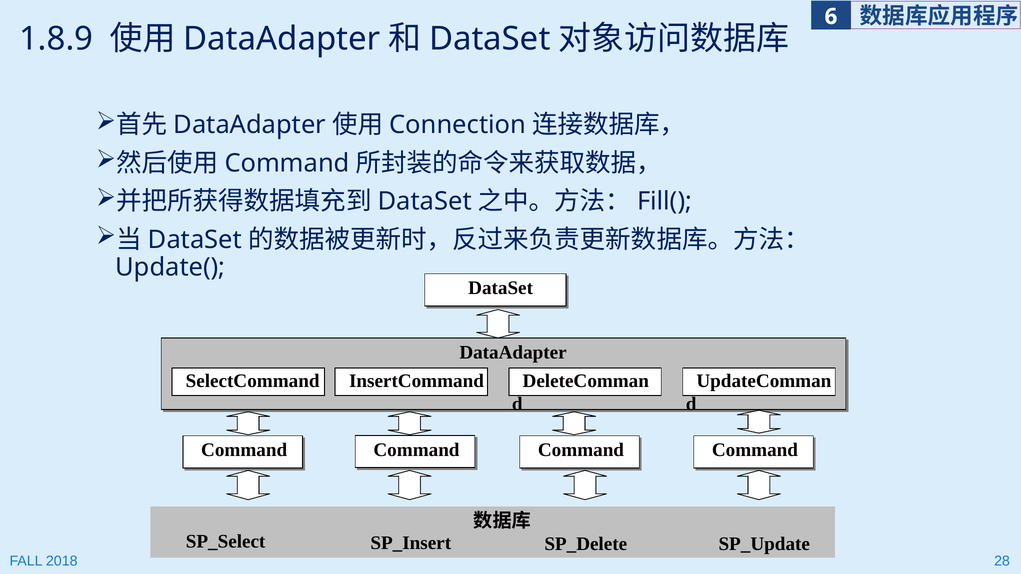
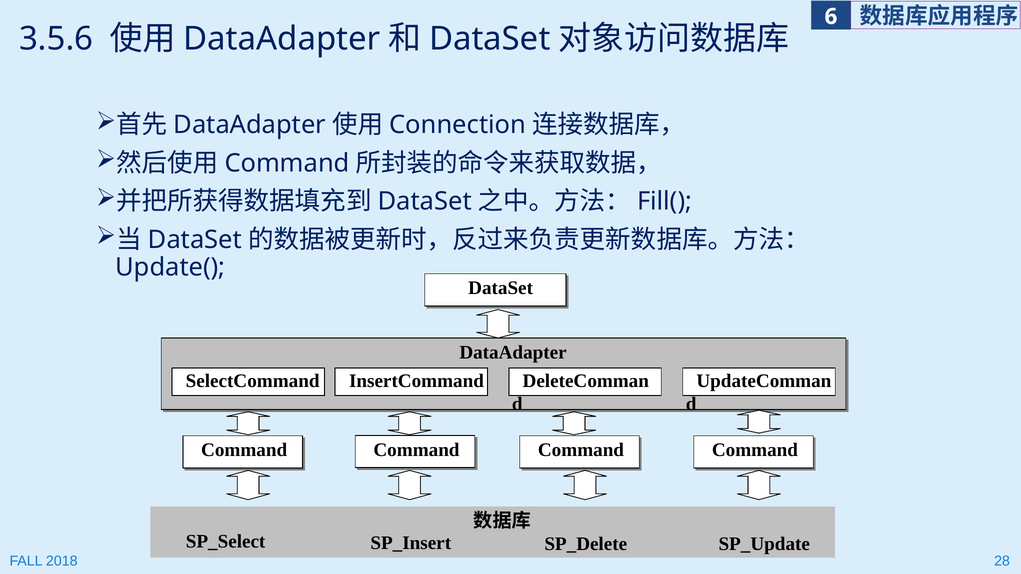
1.8.9: 1.8.9 -> 3.5.6 (56, 39)
